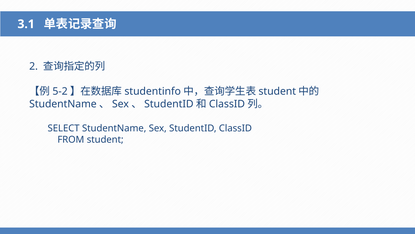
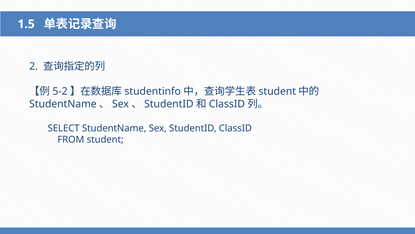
3.1: 3.1 -> 1.5 (26, 24)
